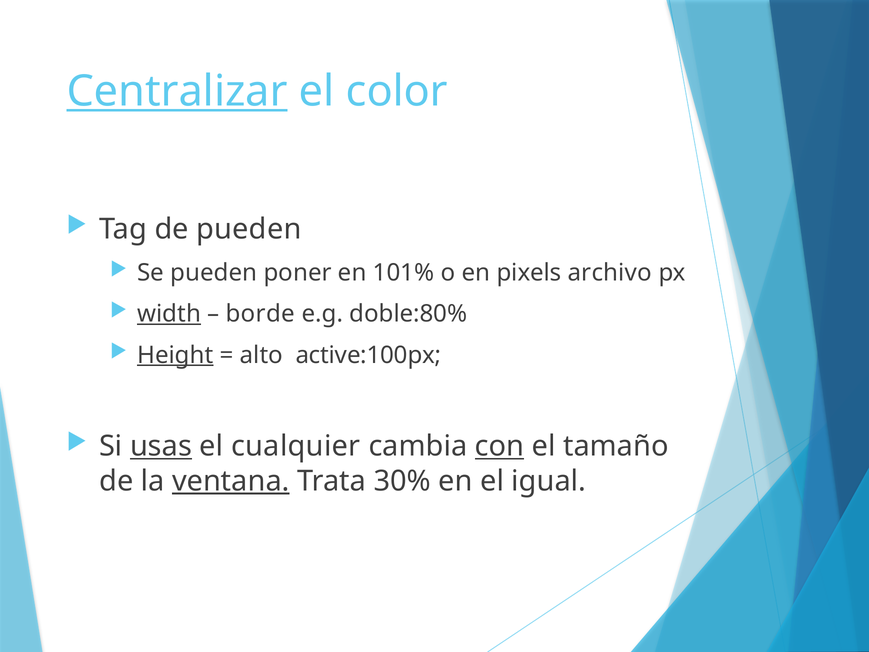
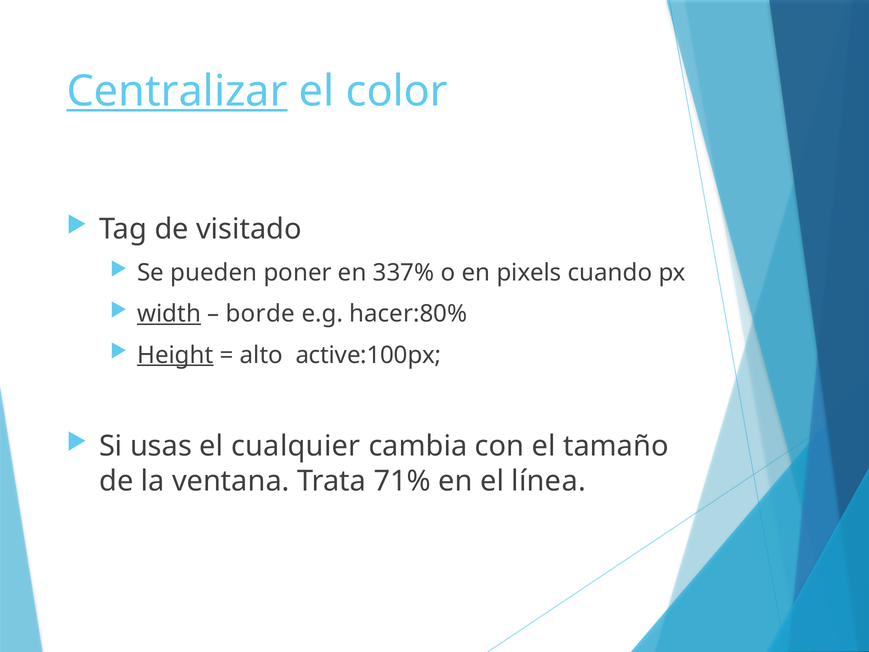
de pueden: pueden -> visitado (249, 229)
101%: 101% -> 337% (404, 273)
archivo: archivo -> cuando (610, 273)
doble:80%: doble:80% -> hacer:80% (408, 314)
usas underline: present -> none (161, 446)
con underline: present -> none (500, 446)
ventana underline: present -> none (231, 481)
30%: 30% -> 71% (402, 481)
igual: igual -> línea (549, 481)
